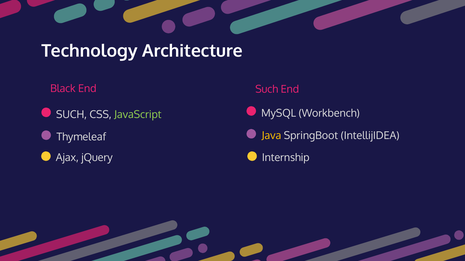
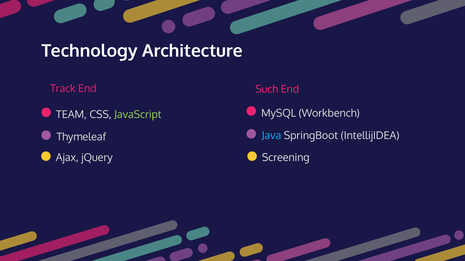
Black: Black -> Track (63, 89)
SUCH: SUCH -> TEAM (71, 115)
Java colour: yellow -> light blue (271, 136)
Internship: Internship -> Screening (286, 158)
